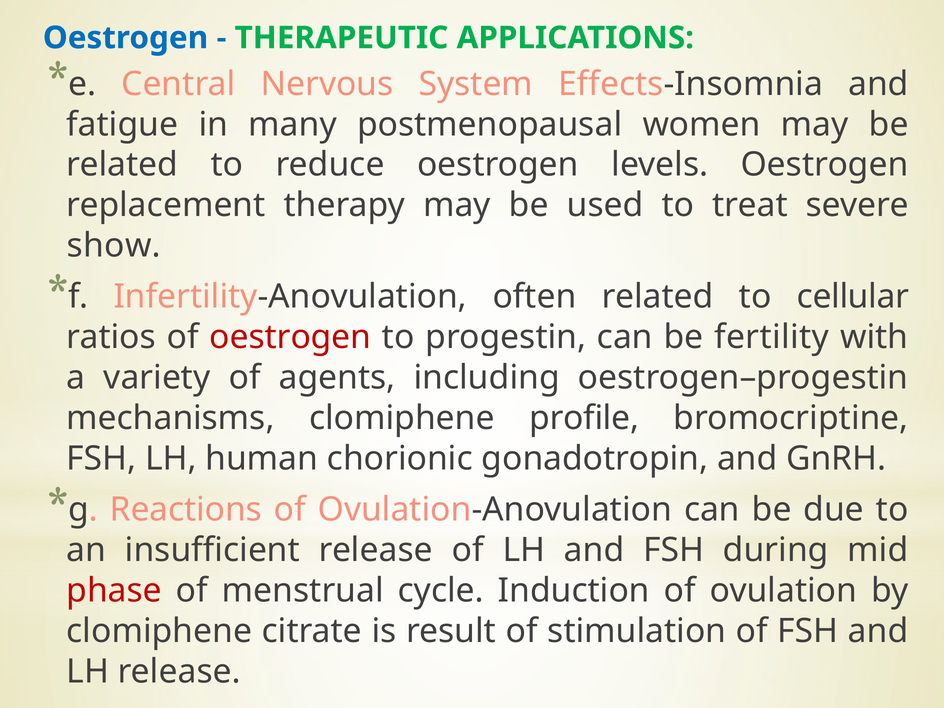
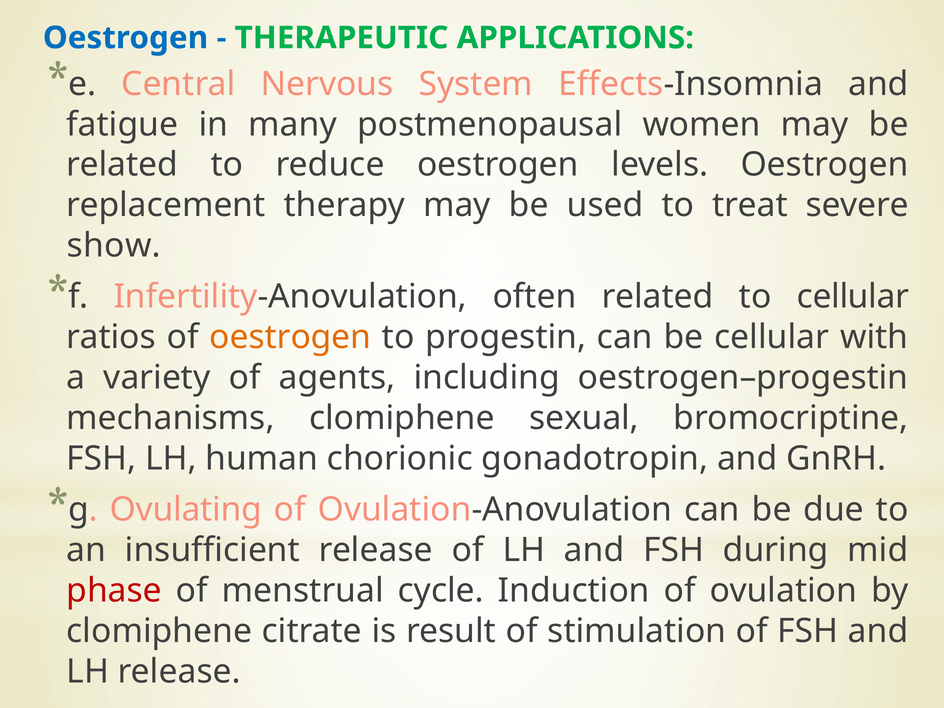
oestrogen colour: red -> orange (290, 337)
be fertility: fertility -> cellular (772, 337)
profile: profile -> sexual (584, 418)
Reactions: Reactions -> Ovulating (186, 510)
